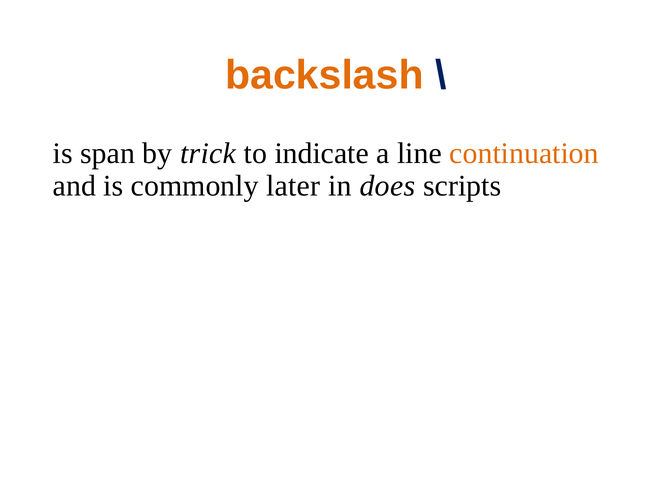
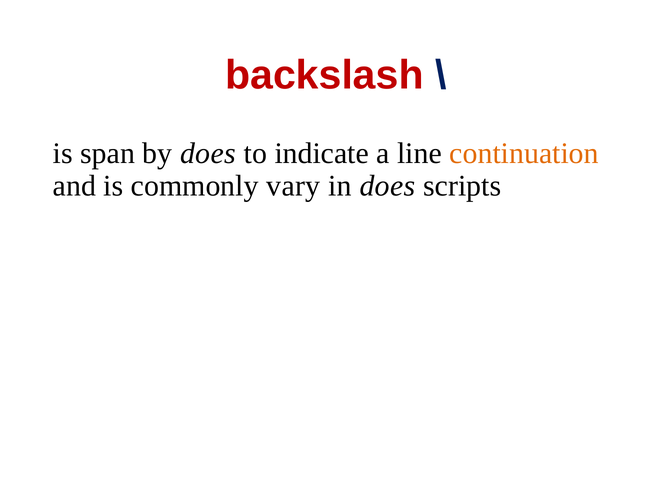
backslash colour: orange -> red (324, 75)
by trick: trick -> does (208, 153)
later: later -> vary (293, 186)
